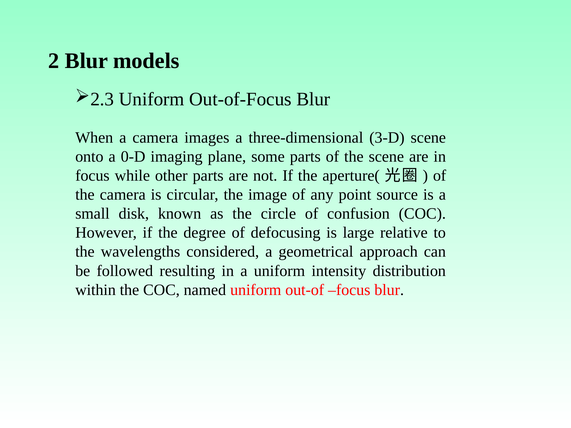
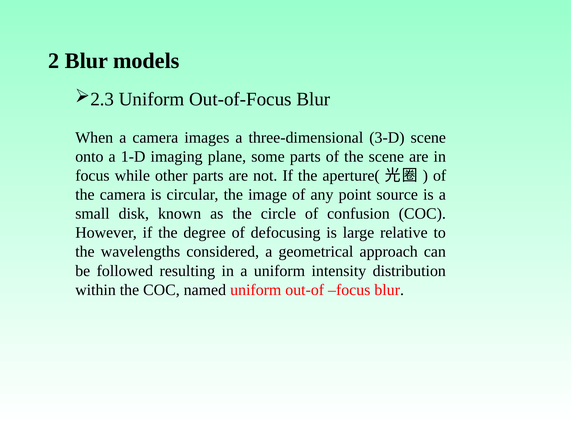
0-D: 0-D -> 1-D (133, 157)
